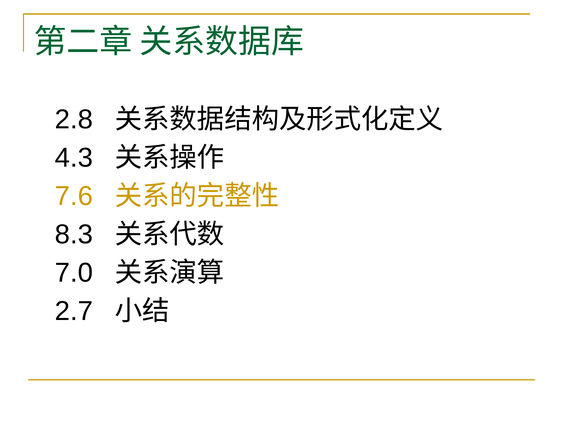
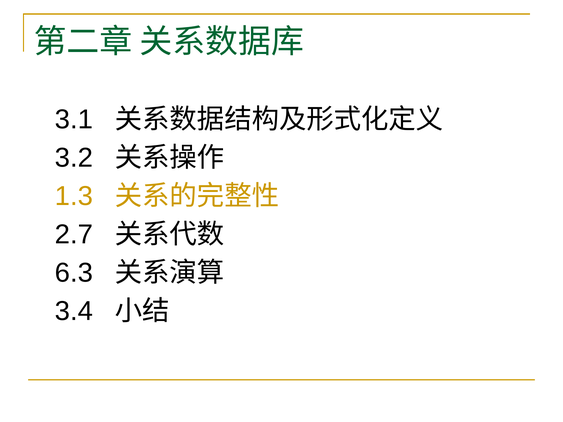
2.8: 2.8 -> 3.1 (74, 120)
4.3: 4.3 -> 3.2 (74, 158)
7.6: 7.6 -> 1.3 (74, 196)
8.3: 8.3 -> 2.7 (74, 235)
7.0: 7.0 -> 6.3 (74, 273)
2.7: 2.7 -> 3.4 (74, 311)
